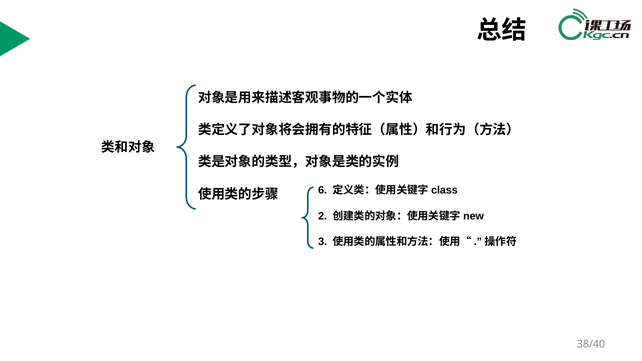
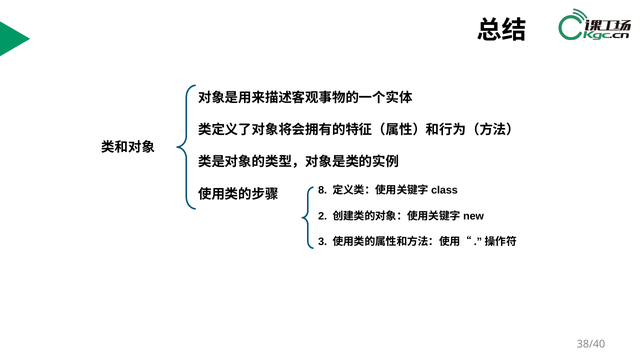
6: 6 -> 8 (323, 191)
